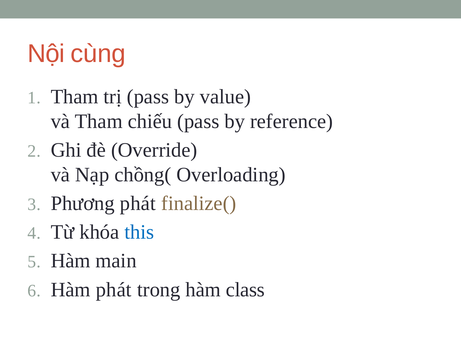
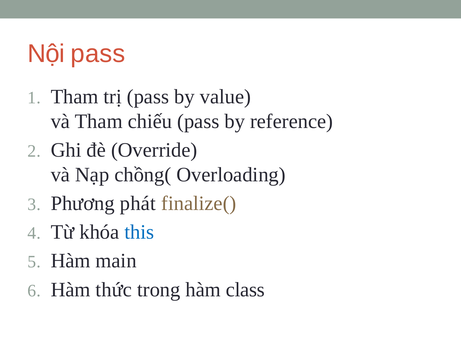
Nội cùng: cùng -> pass (98, 54)
Hàm phát: phát -> thức (114, 289)
